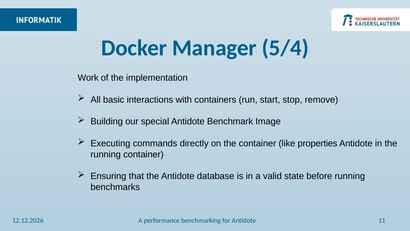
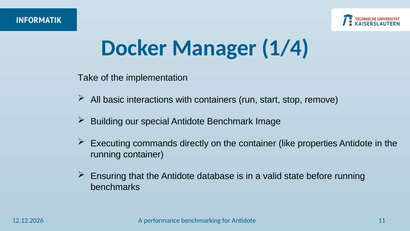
5/4: 5/4 -> 1/4 (285, 48)
Work: Work -> Take (88, 78)
